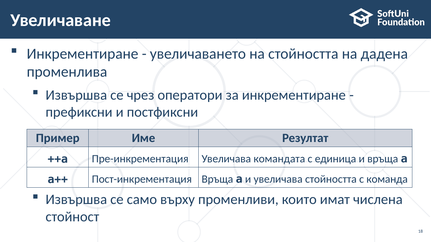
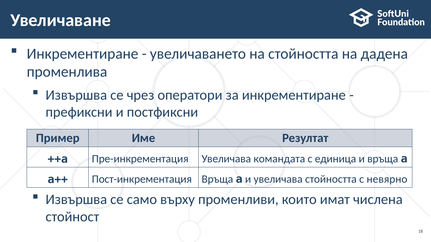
команда: команда -> невярно (387, 179)
